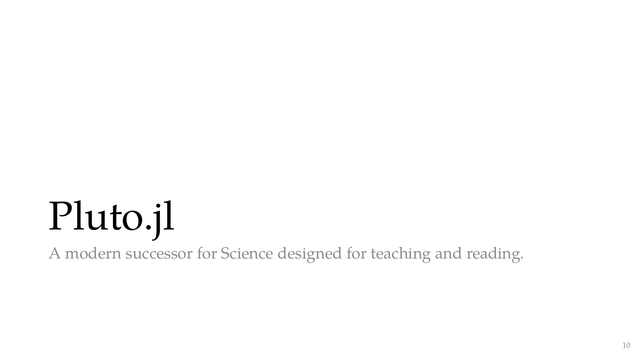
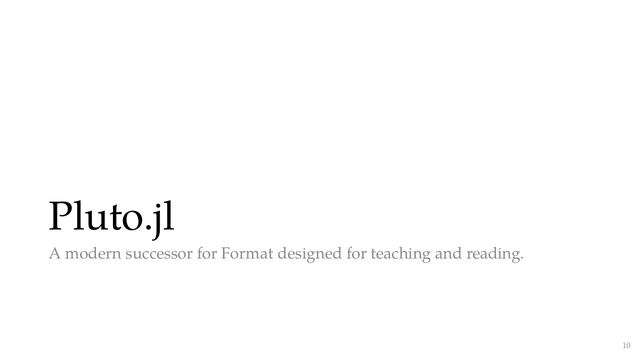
Science: Science -> Format (248, 253)
